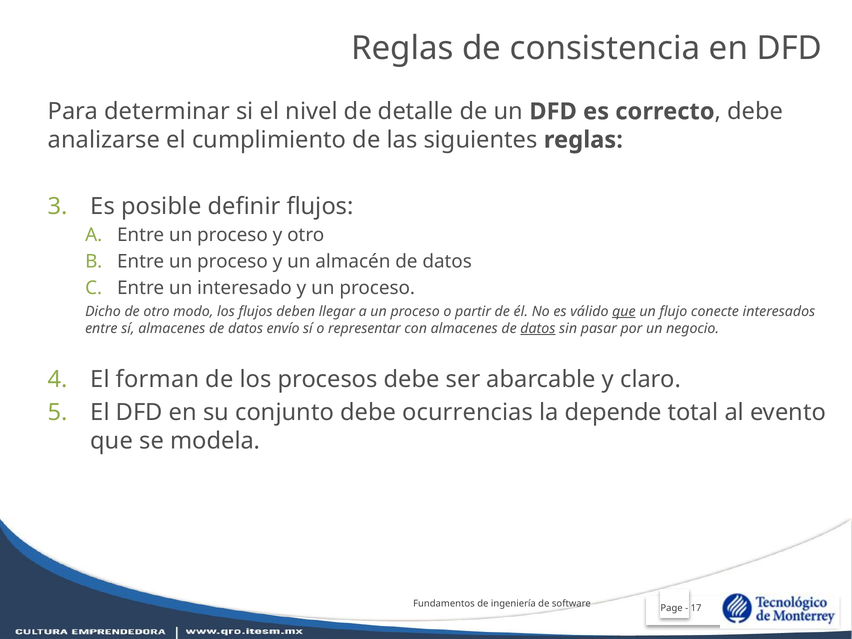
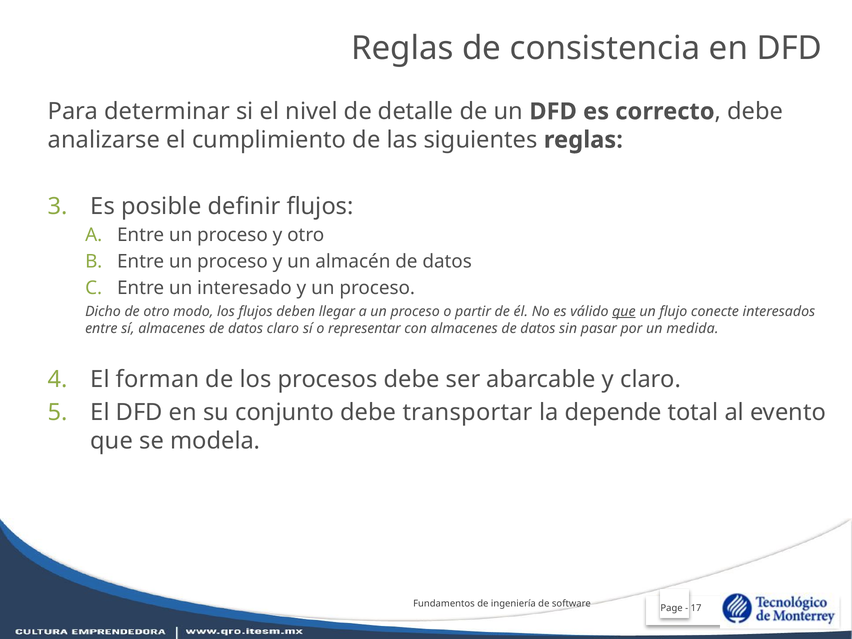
datos envío: envío -> claro (283, 329)
datos underline: present -> none (538, 329)
negocio: negocio -> medida (693, 329)
ocurrencias: ocurrencias -> transportar (468, 413)
